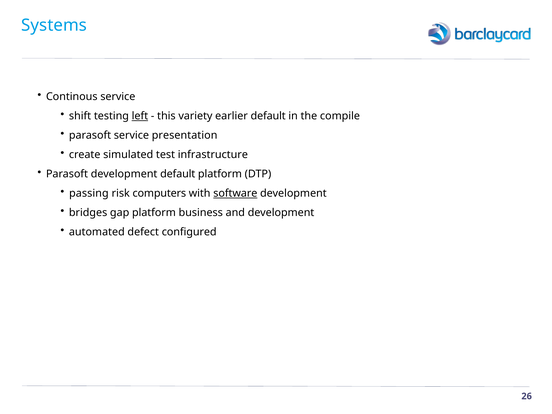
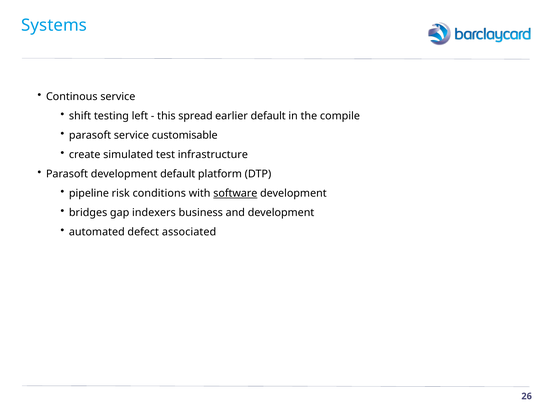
left underline: present -> none (140, 116)
variety: variety -> spread (195, 116)
presentation: presentation -> customisable (185, 135)
passing: passing -> pipeline (89, 193)
computers: computers -> conditions (159, 193)
gap platform: platform -> indexers (154, 213)
configured: configured -> associated (189, 232)
